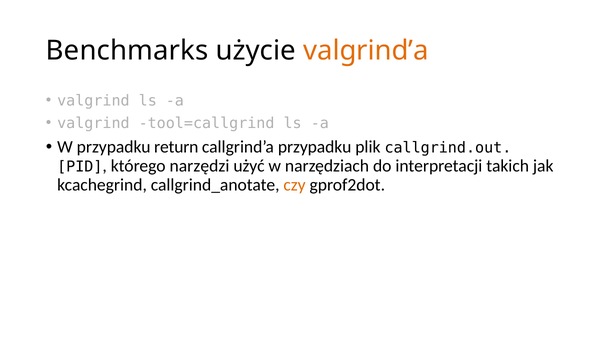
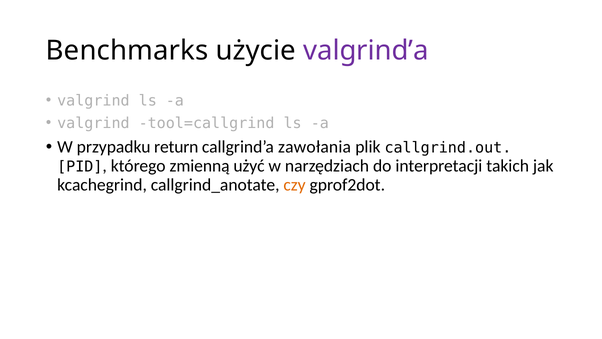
valgrind’a colour: orange -> purple (366, 51)
callgrind’a przypadku: przypadku -> zawołania (315, 147)
narzędzi: narzędzi -> zmienną (200, 166)
